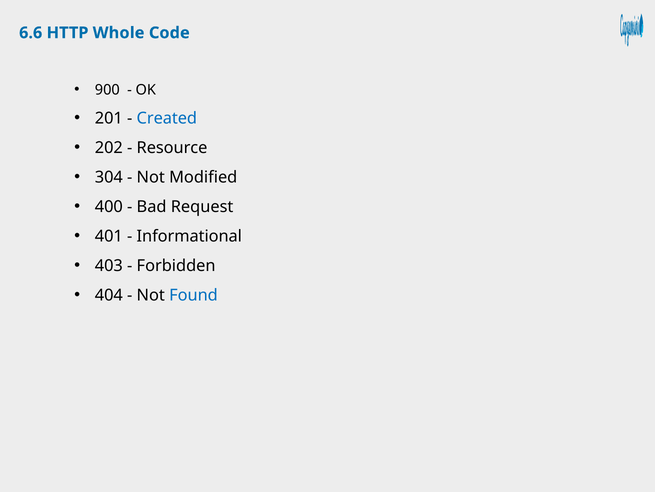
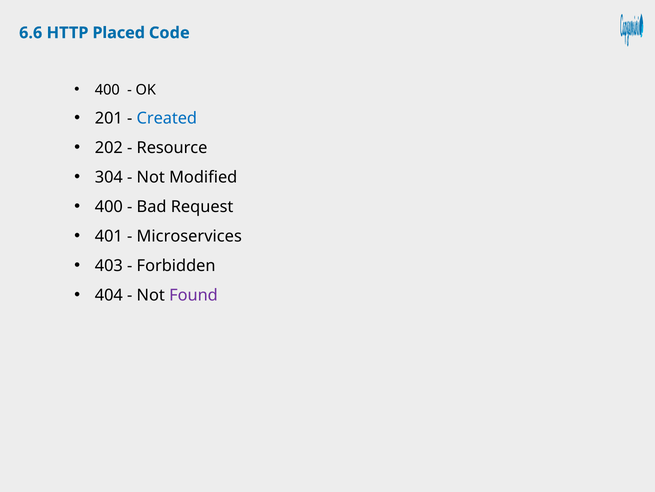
Whole: Whole -> Placed (119, 33)
900: 900 -> 400 (107, 90)
Informational: Informational -> Microservices (189, 236)
Found colour: blue -> purple (193, 295)
